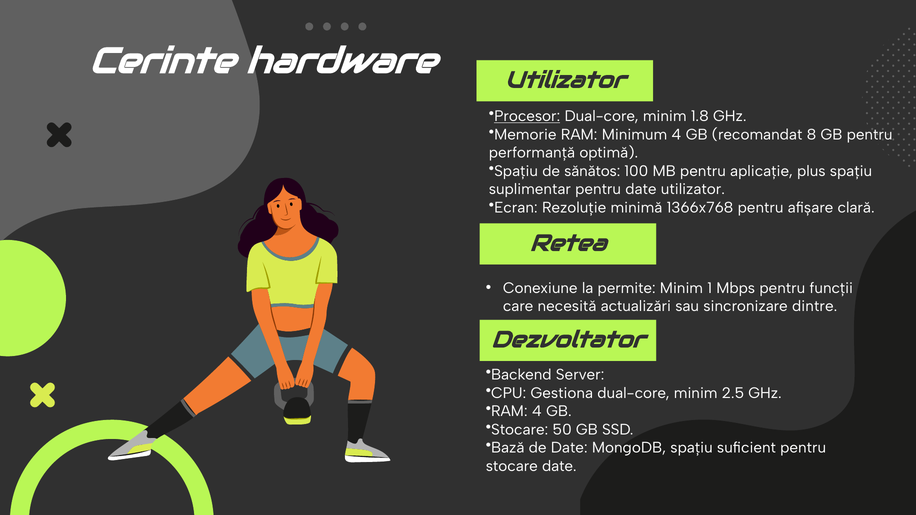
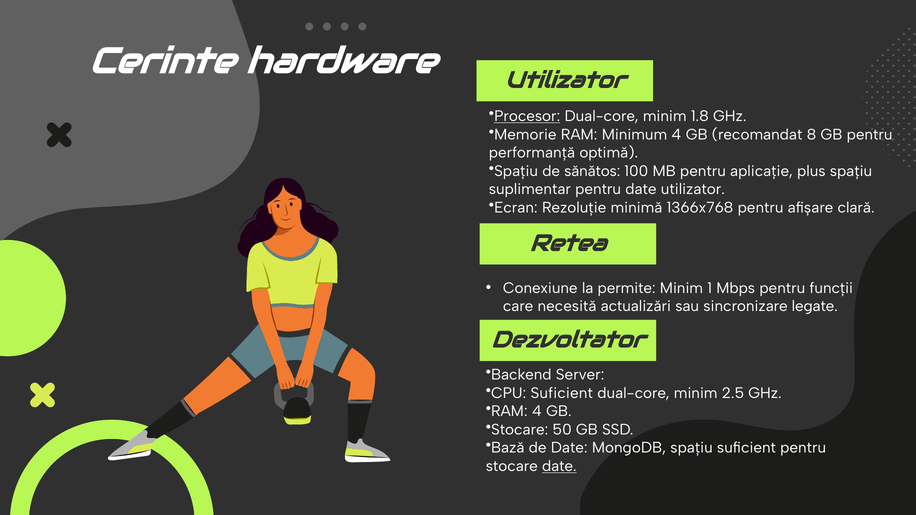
dintre: dintre -> legate (815, 307)
CPU Gestiona: Gestiona -> Suficient (562, 393)
date underline: none -> present (559, 466)
